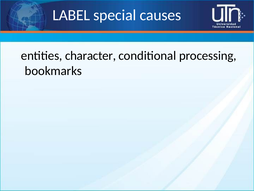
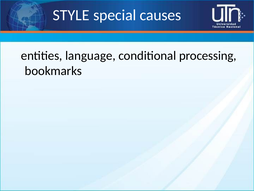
LABEL: LABEL -> STYLE (71, 15)
character: character -> language (90, 55)
